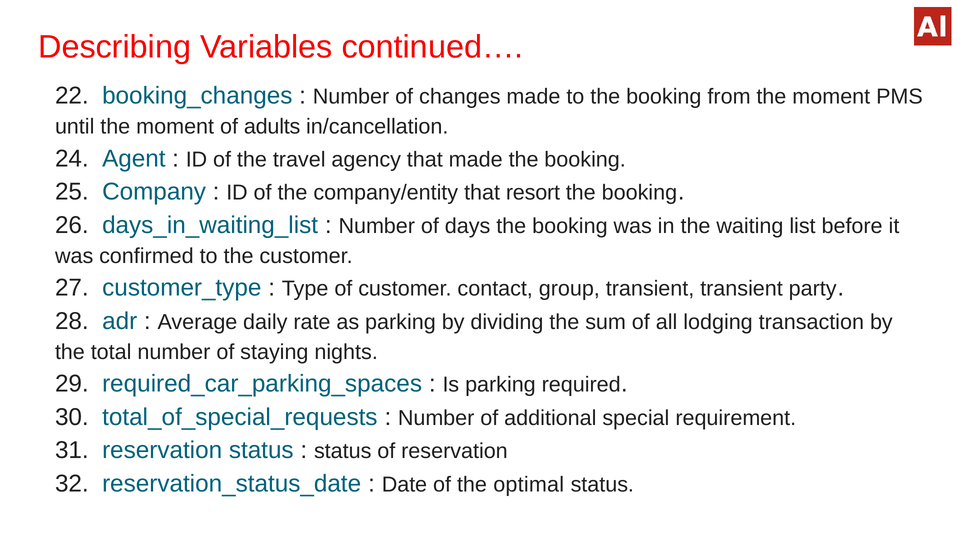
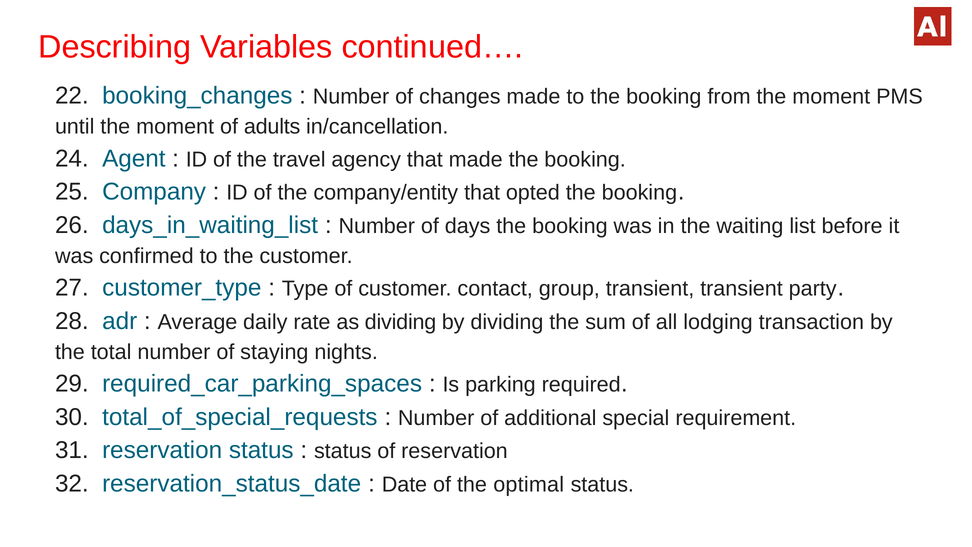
resort: resort -> opted (533, 193)
as parking: parking -> dividing (401, 322)
